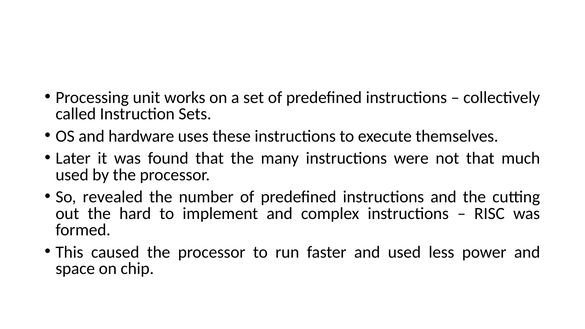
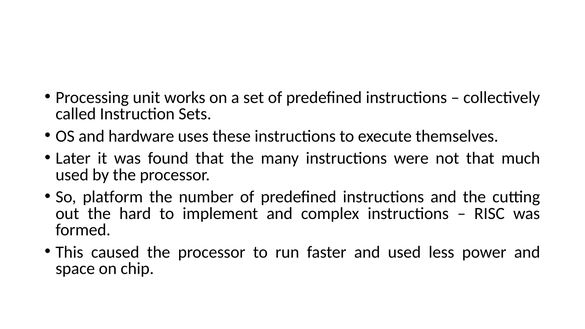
revealed: revealed -> platform (113, 197)
